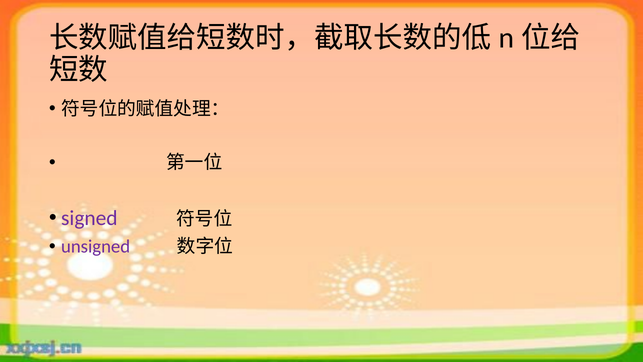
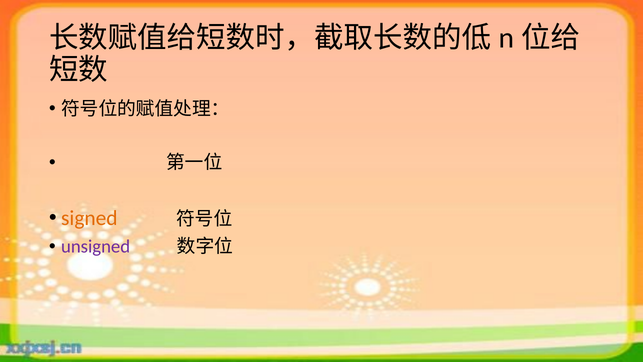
signed colour: purple -> orange (89, 218)
